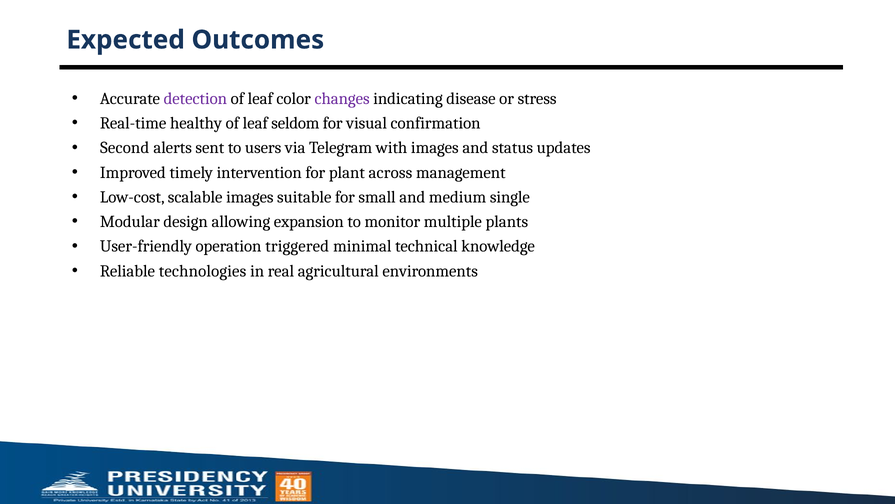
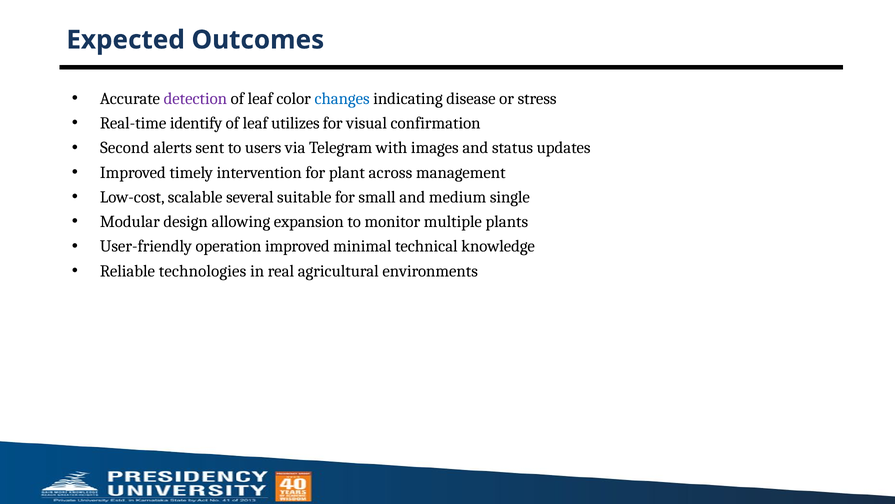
changes colour: purple -> blue (342, 99)
healthy: healthy -> identify (196, 123)
seldom: seldom -> utilizes (295, 123)
scalable images: images -> several (250, 197)
operation triggered: triggered -> improved (297, 246)
